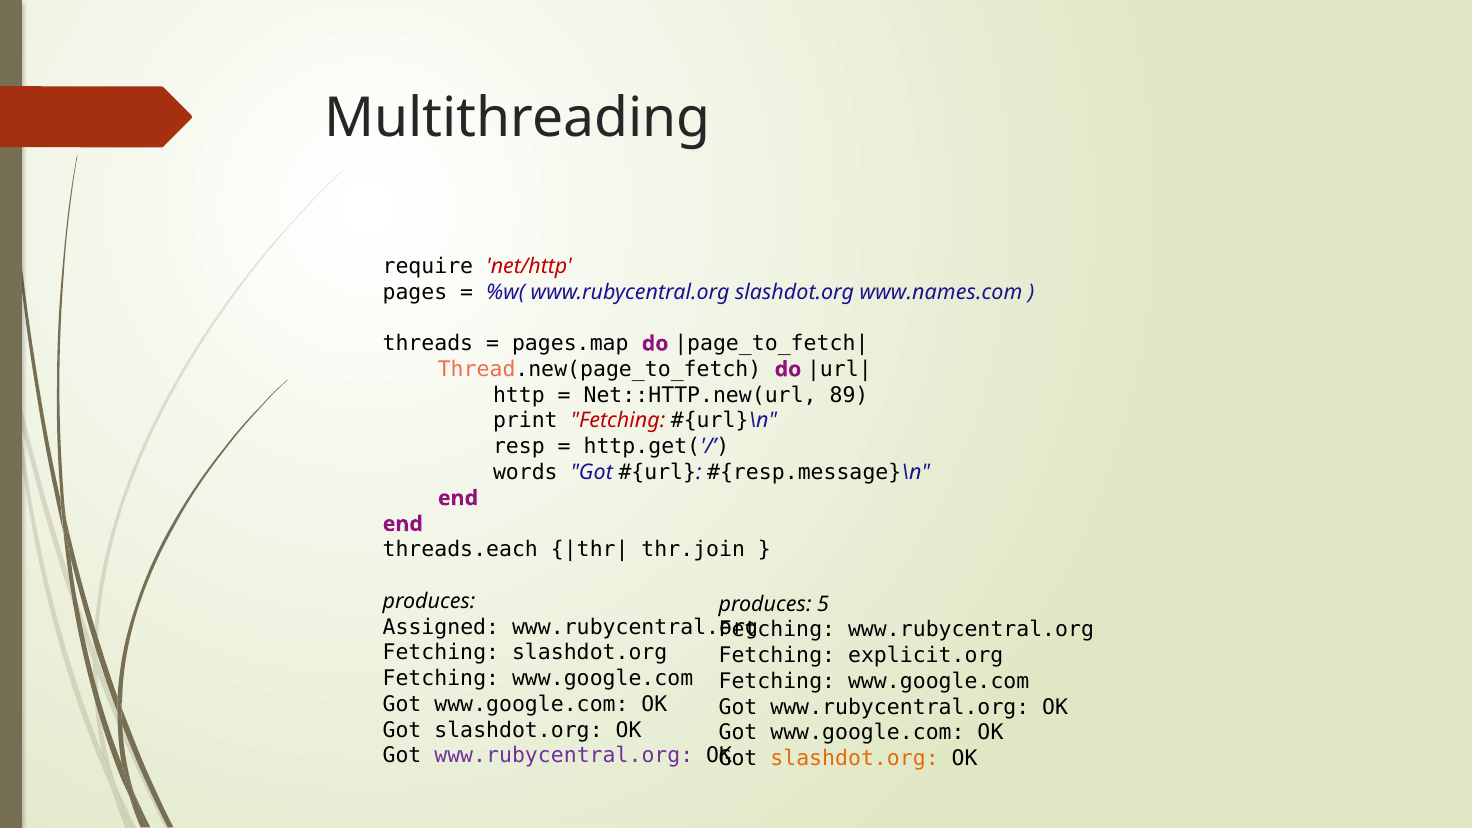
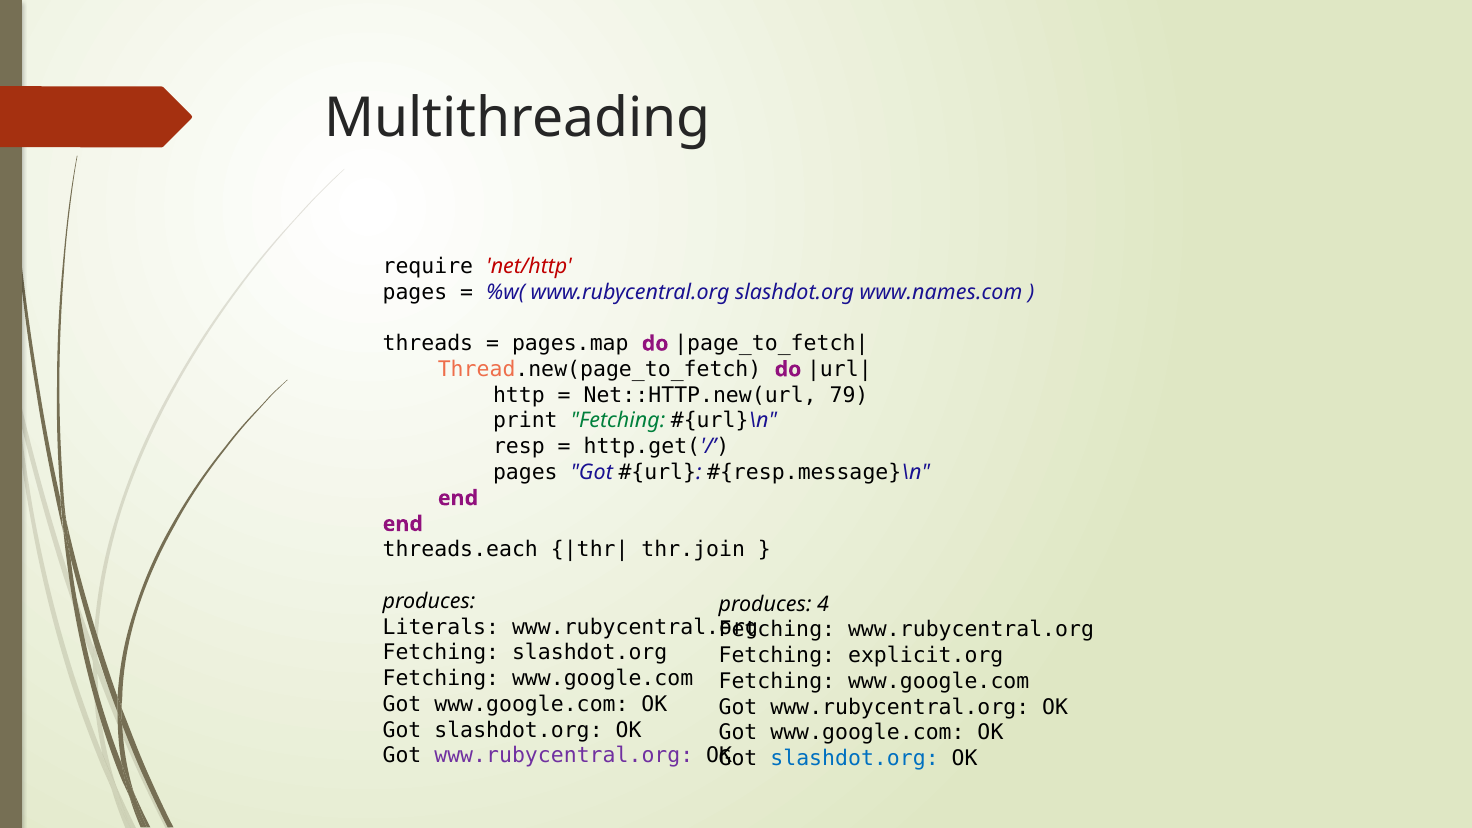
89: 89 -> 79 (849, 395)
Fetching colour: red -> green (618, 421)
words: words -> pages (525, 472)
5: 5 -> 4 (823, 604)
Assigned: Assigned -> Literals (441, 627)
slashdot.org colour: orange -> blue (855, 759)
